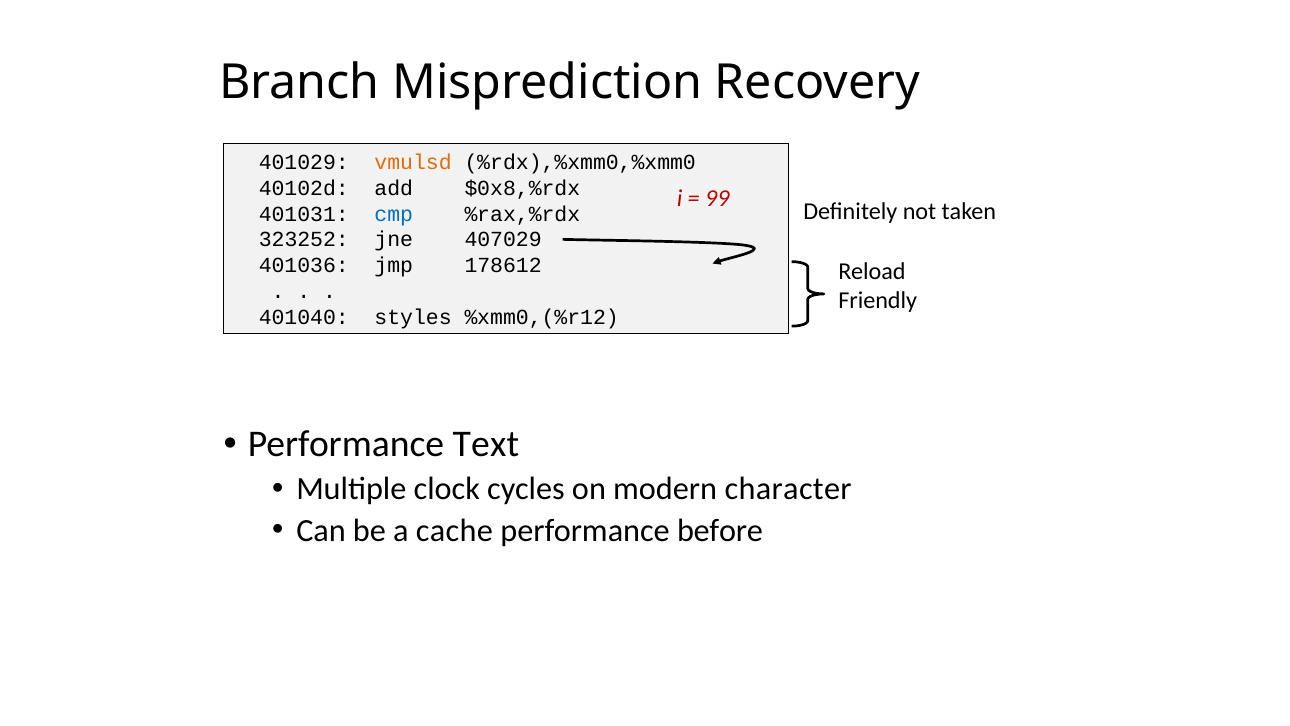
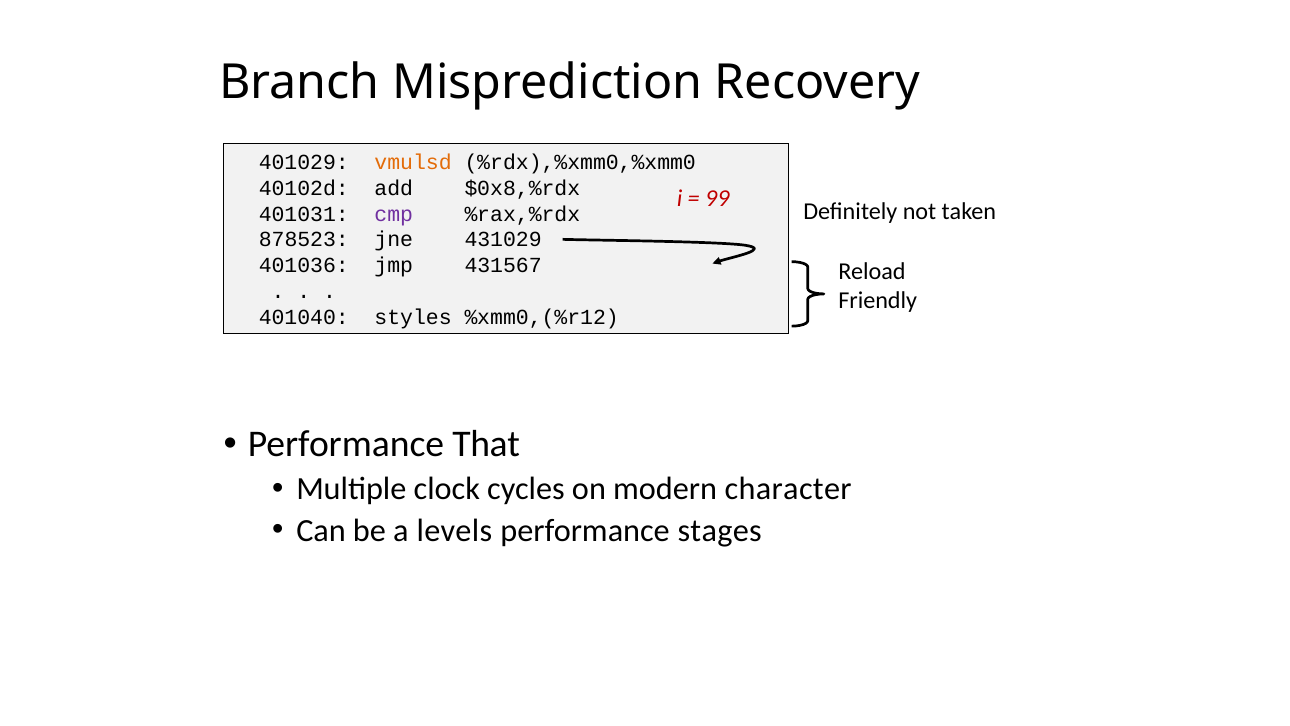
cmp colour: blue -> purple (394, 214)
323252: 323252 -> 878523 (304, 240)
407029: 407029 -> 431029 (503, 240)
178612: 178612 -> 431567 (503, 265)
Text: Text -> That (486, 444)
cache: cache -> levels (454, 530)
before: before -> stages (720, 530)
